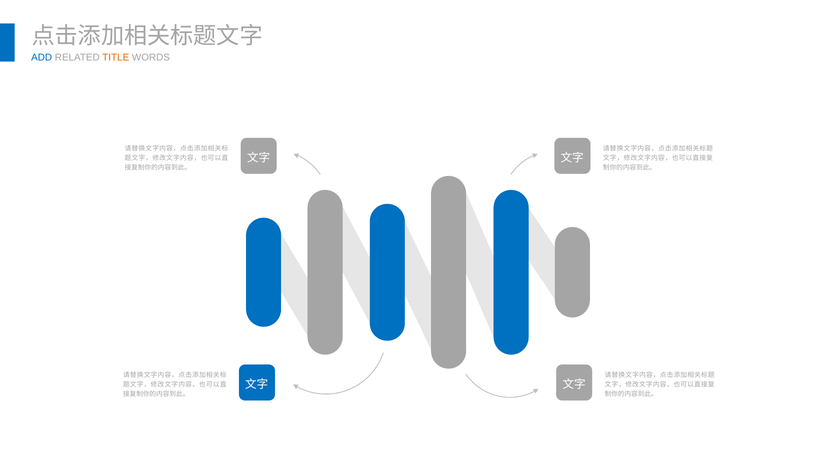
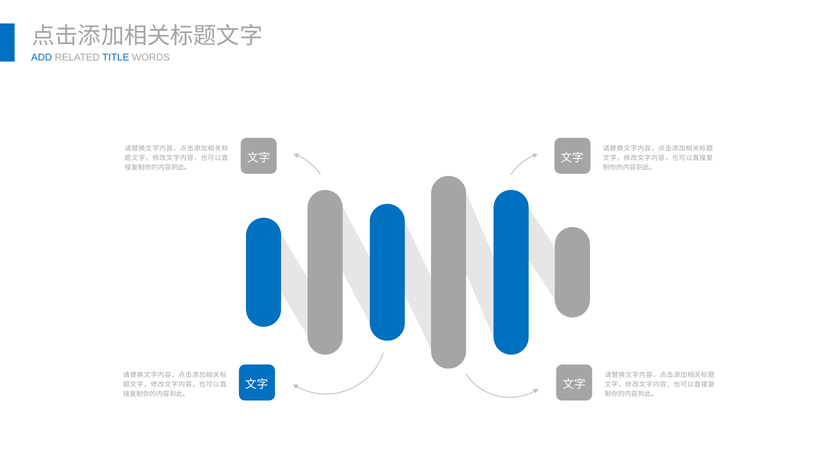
TITLE colour: orange -> blue (116, 57)
